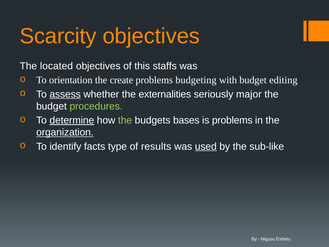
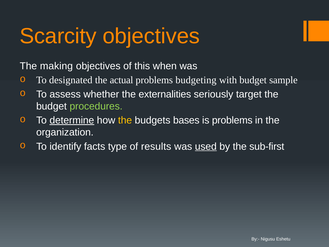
located: located -> making (56, 66)
staffs: staffs -> when (165, 66)
orientation: orientation -> designated (71, 80)
create: create -> actual (121, 80)
editing: editing -> sample (283, 80)
assess underline: present -> none (65, 94)
major: major -> target (249, 94)
the colour: light green -> yellow (125, 120)
organization underline: present -> none (65, 132)
sub-like: sub-like -> sub-first (267, 146)
